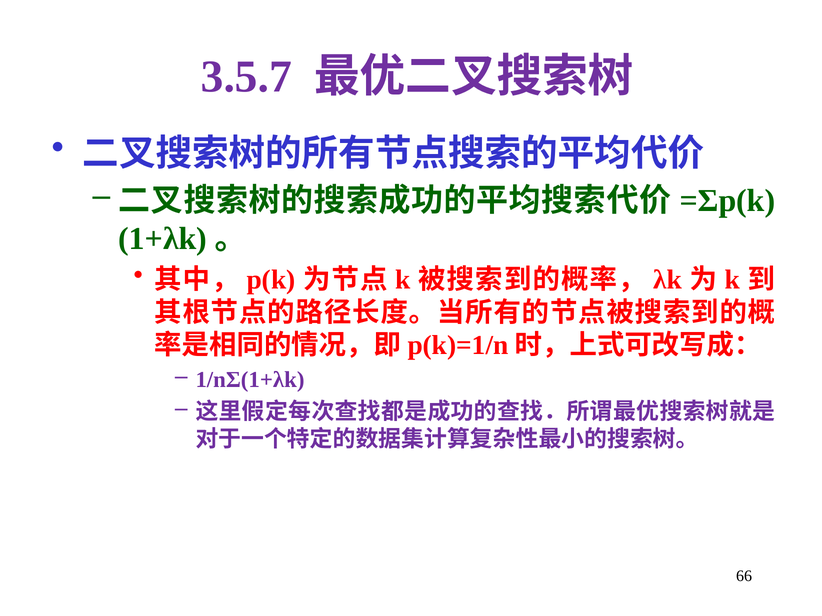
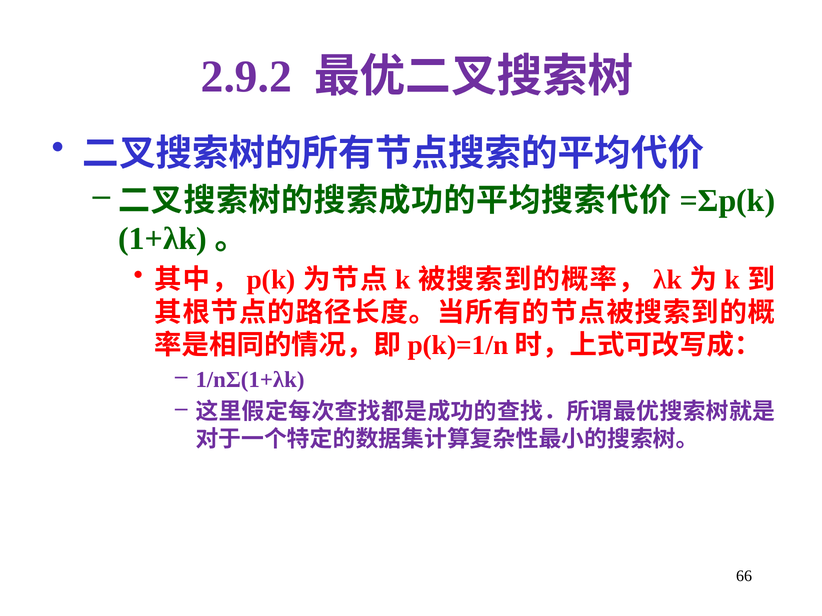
3.5.7: 3.5.7 -> 2.9.2 (246, 77)
